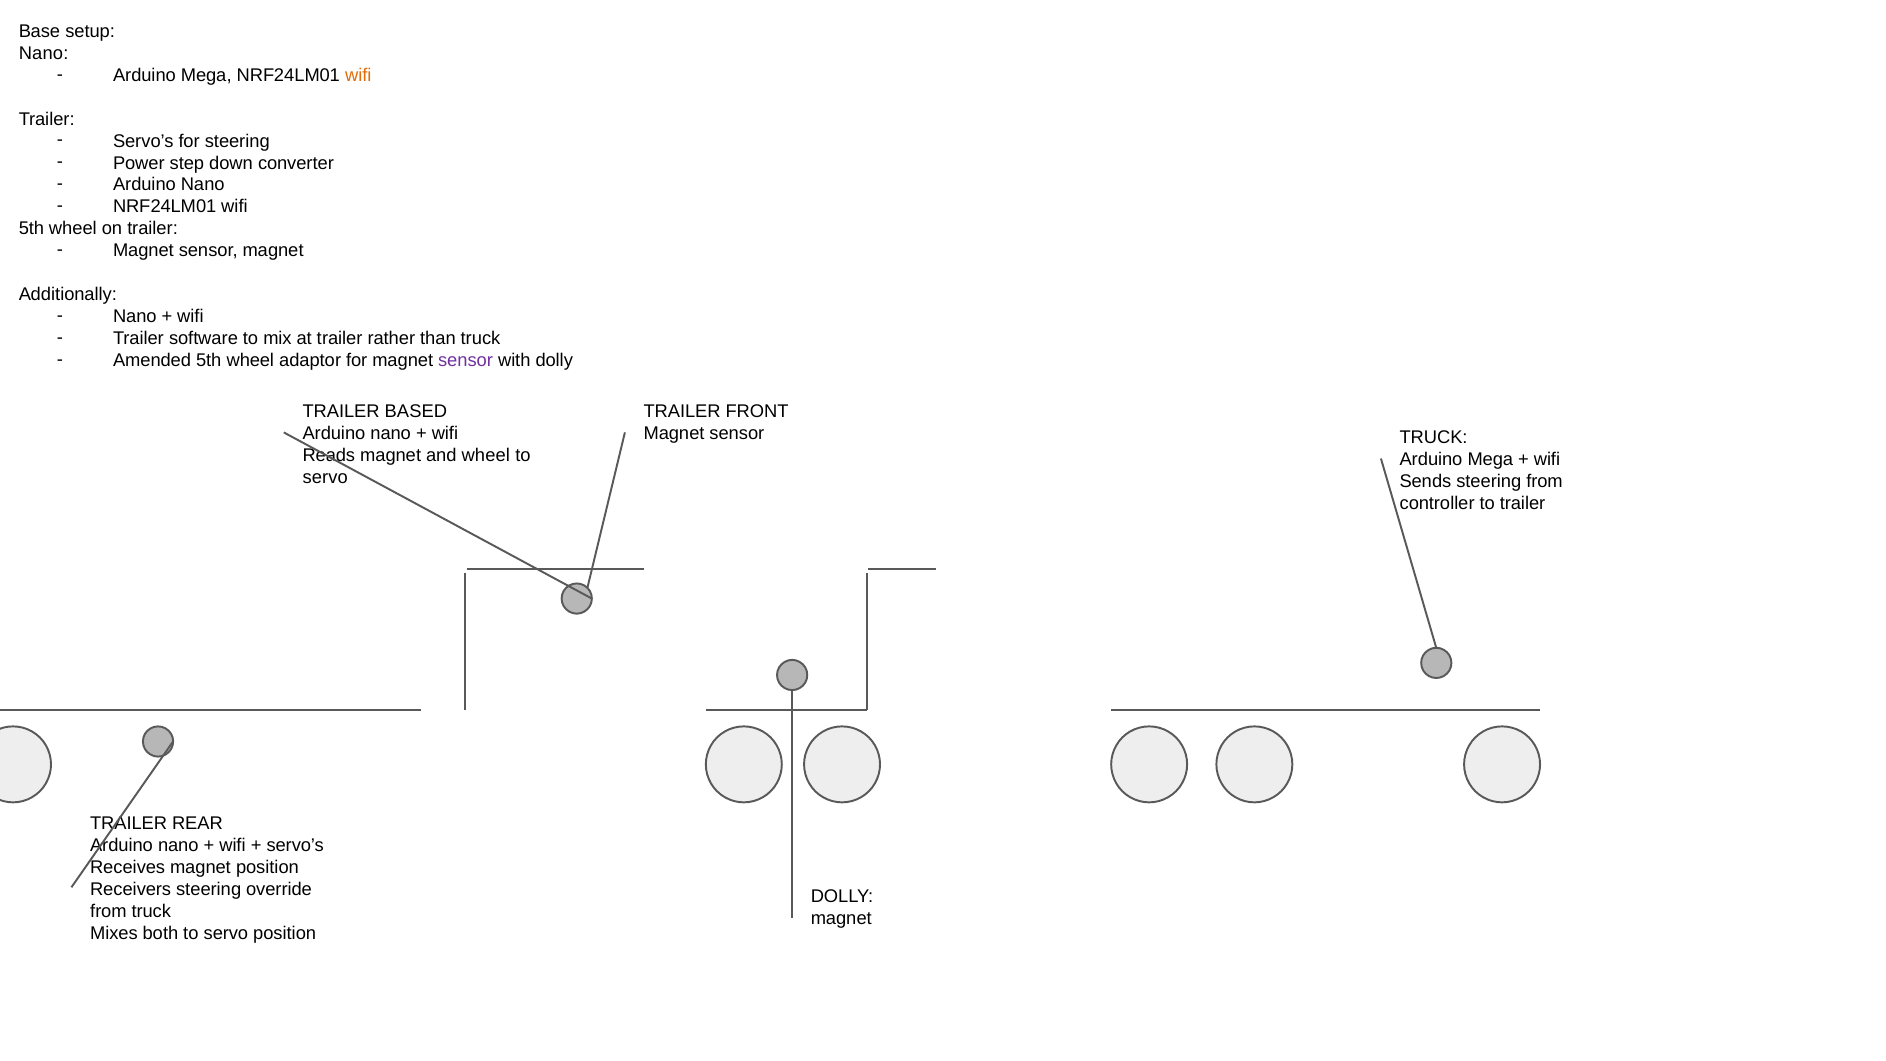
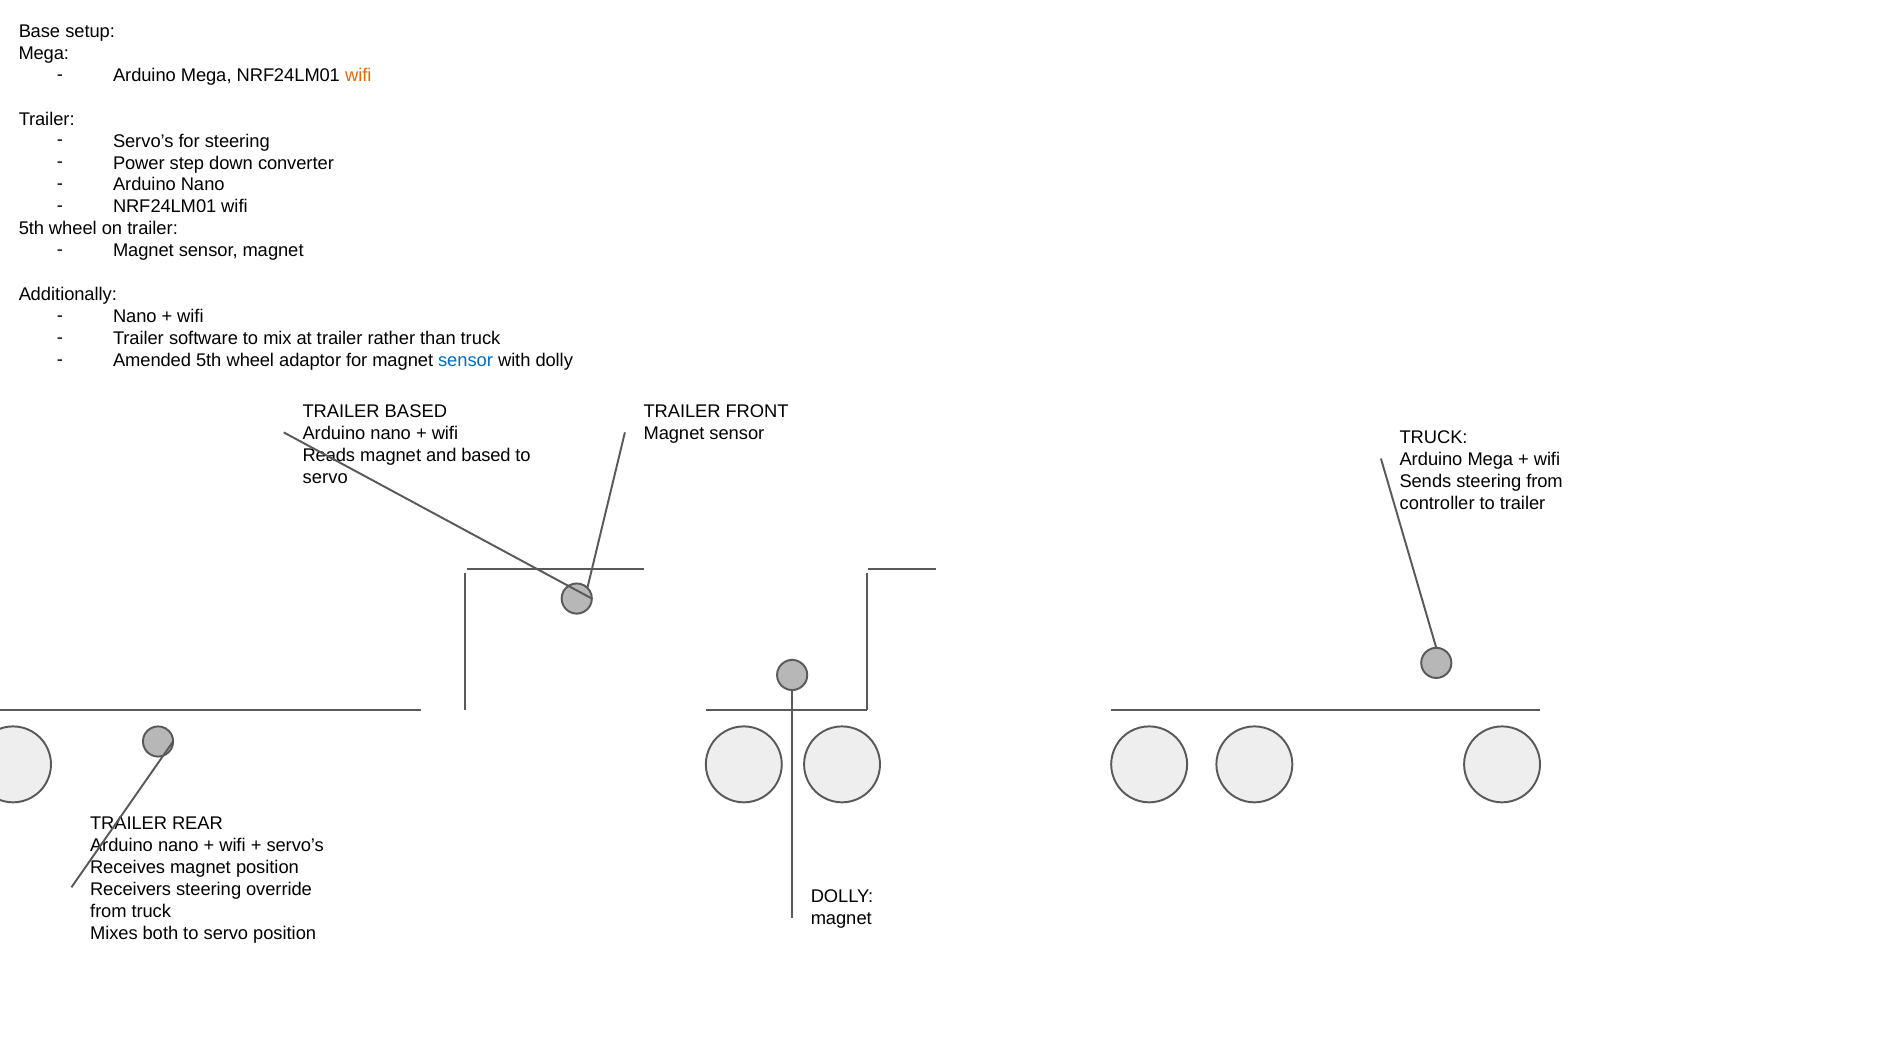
Nano: Nano -> Mega (44, 53)
sensor colour: purple -> blue (465, 361)
and wheel: wheel -> based (486, 455)
